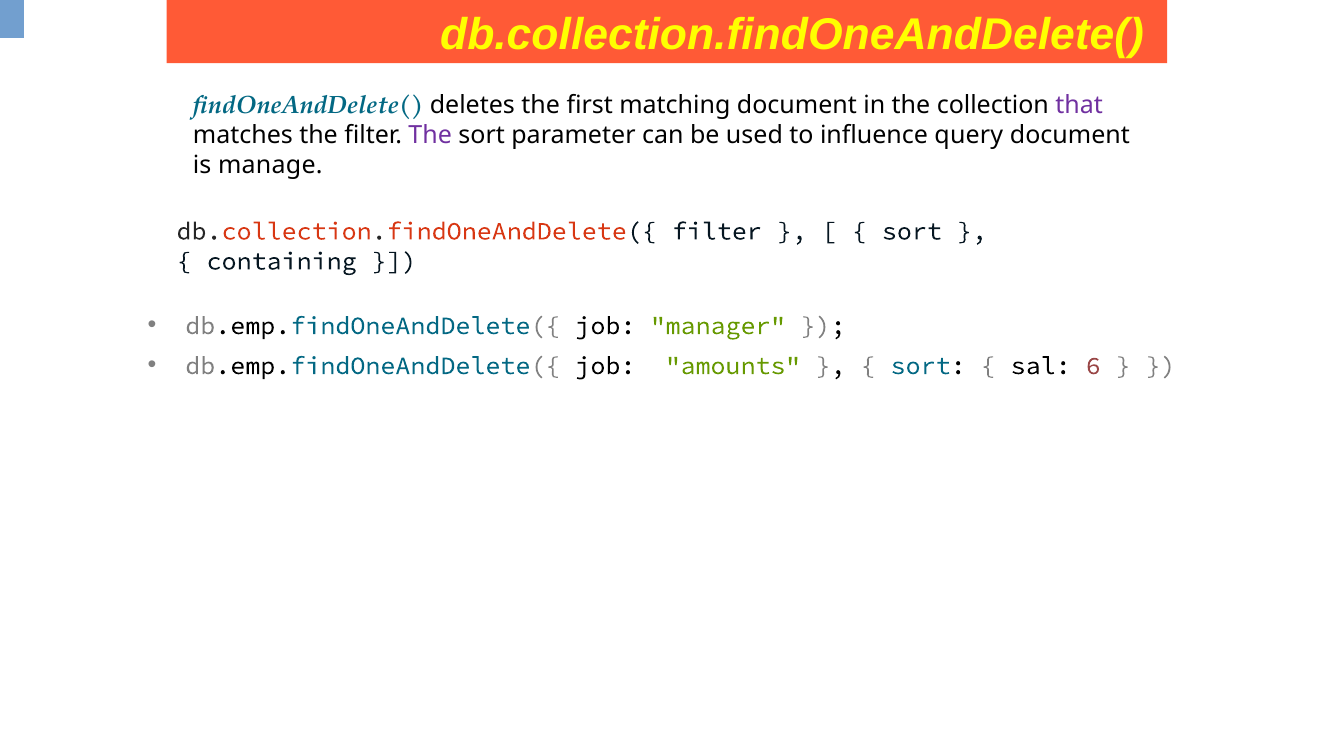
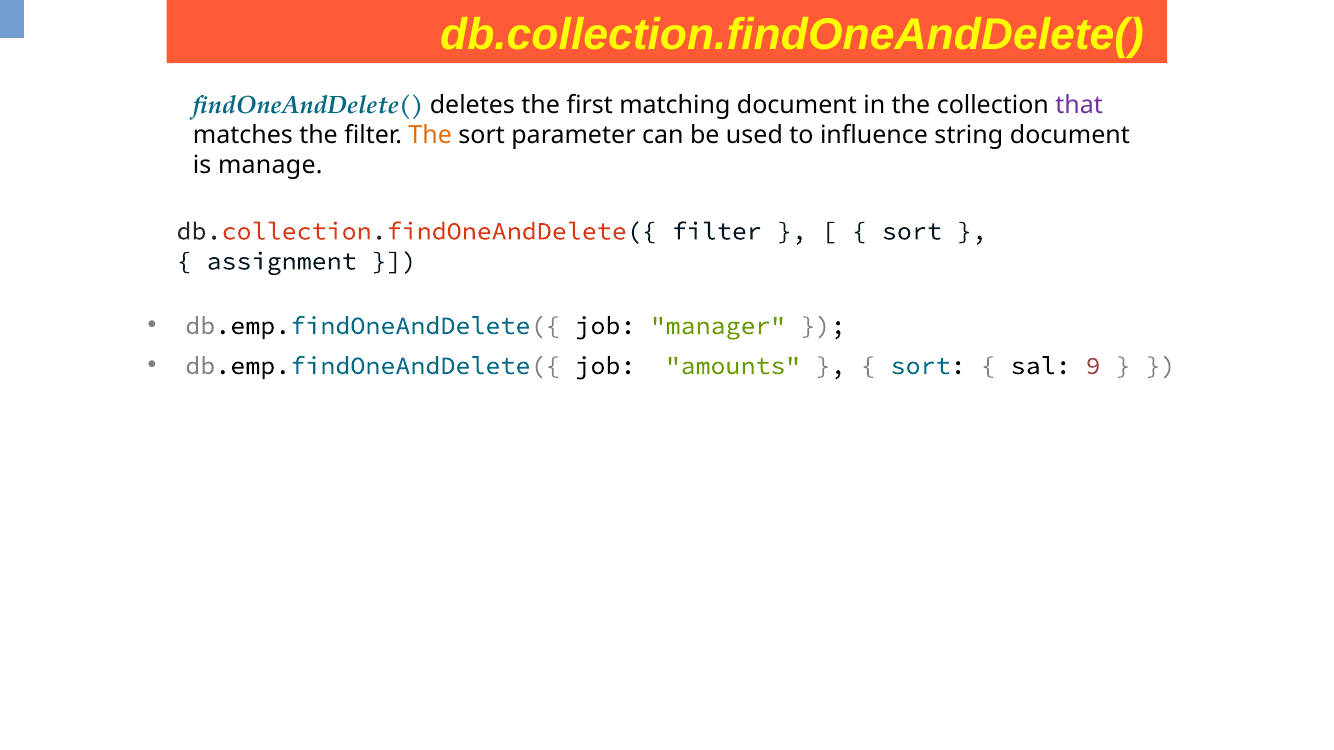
The colour: purple -> orange (430, 135)
query: query -> string (969, 135)
containing: containing -> assignment (282, 261)
6: 6 -> 9 (1093, 366)
